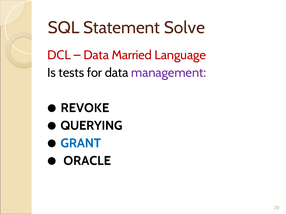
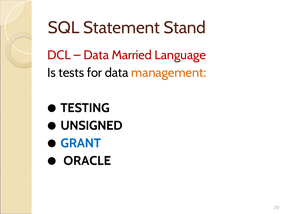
Solve: Solve -> Stand (185, 28)
management colour: purple -> orange (169, 73)
REVOKE: REVOKE -> TESTING (85, 108)
QUERYING: QUERYING -> UNSIGNED (91, 126)
